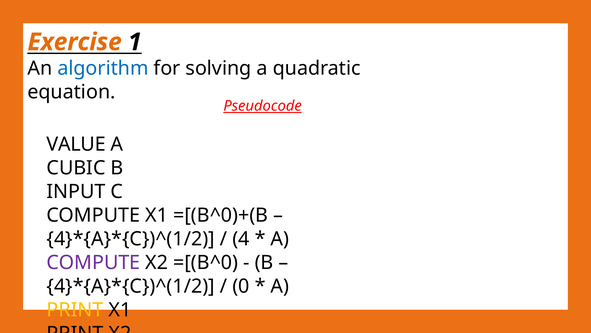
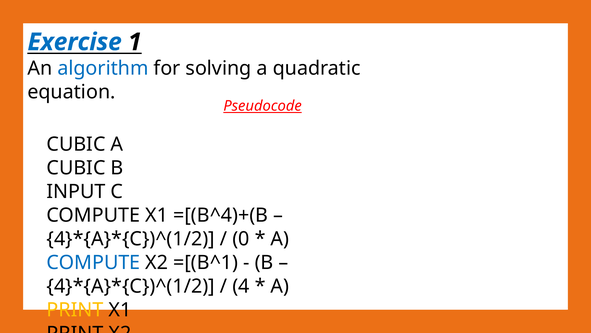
Exercise colour: orange -> blue (75, 42)
VALUE: VALUE -> CUBIC (76, 144)
=[(B^0)+(B: =[(B^0)+(B -> =[(B^4)+(B (221, 215)
4: 4 -> 0 (241, 239)
COMPUTE colour: purple -> blue (93, 262)
=[(B^0: =[(B^0 -> =[(B^1 (206, 262)
0: 0 -> 4 (241, 286)
